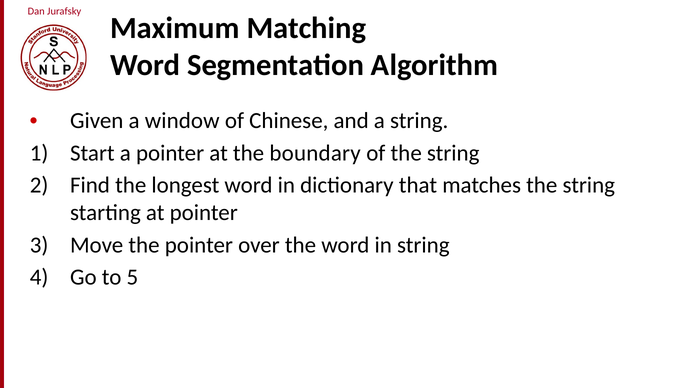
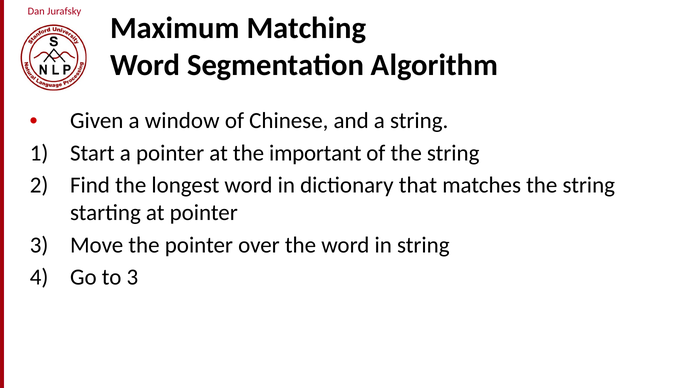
boundary: boundary -> important (315, 153)
to 5: 5 -> 3 (132, 277)
